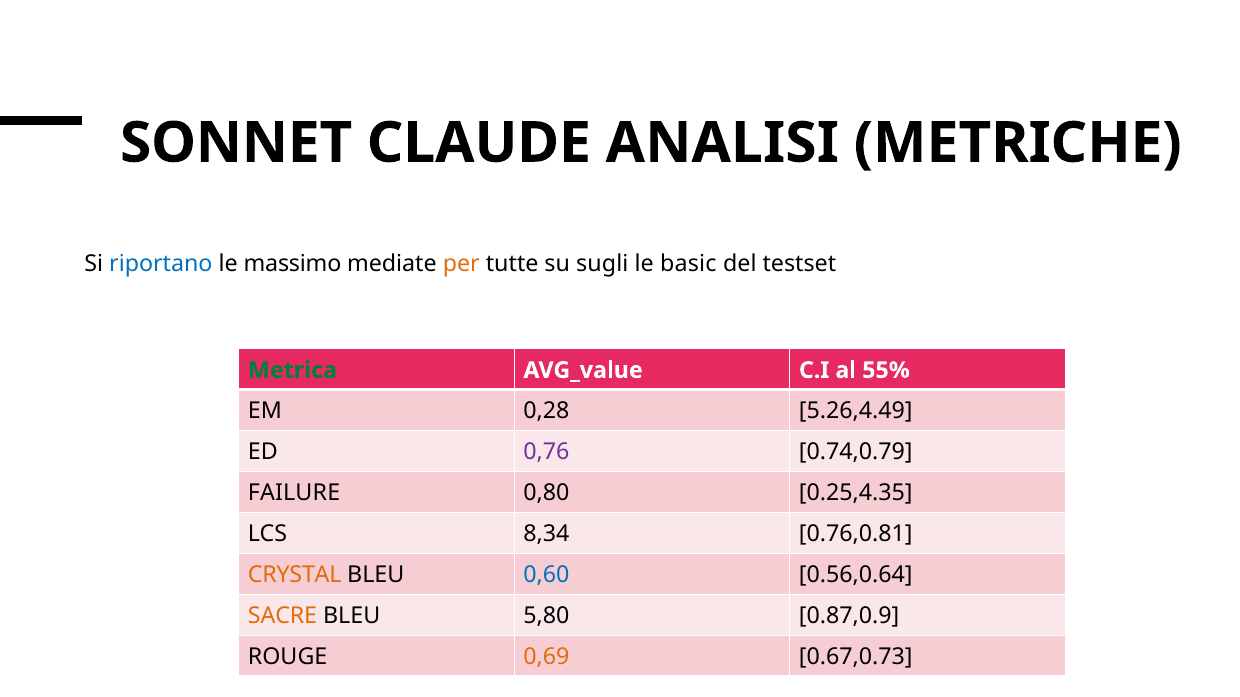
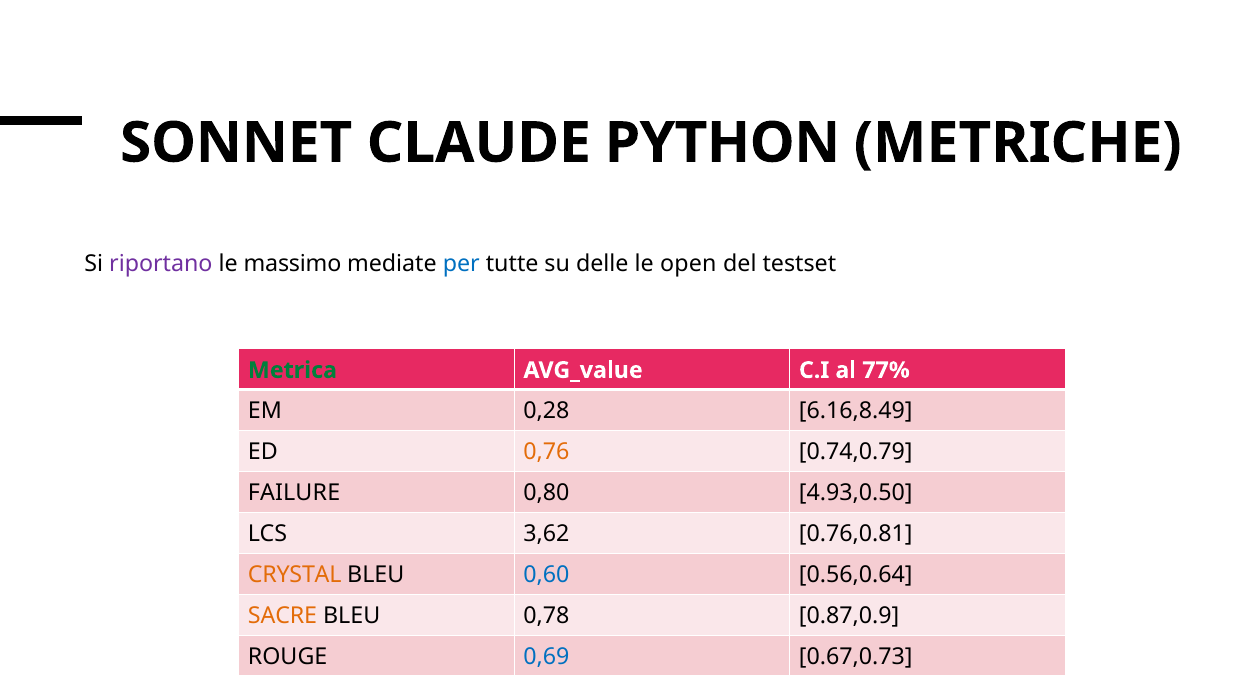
ANALISI: ANALISI -> PYTHON (723, 143)
riportano colour: blue -> purple (161, 264)
per colour: orange -> blue (461, 264)
sugli: sugli -> delle (602, 264)
basic: basic -> open (688, 264)
55%: 55% -> 77% (886, 371)
5.26,4.49: 5.26,4.49 -> 6.16,8.49 (856, 411)
0,76 colour: purple -> orange (546, 452)
0.25,4.35: 0.25,4.35 -> 4.93,0.50 (856, 493)
8,34: 8,34 -> 3,62 (546, 534)
5,80: 5,80 -> 0,78 (546, 616)
0,69 colour: orange -> blue (546, 657)
